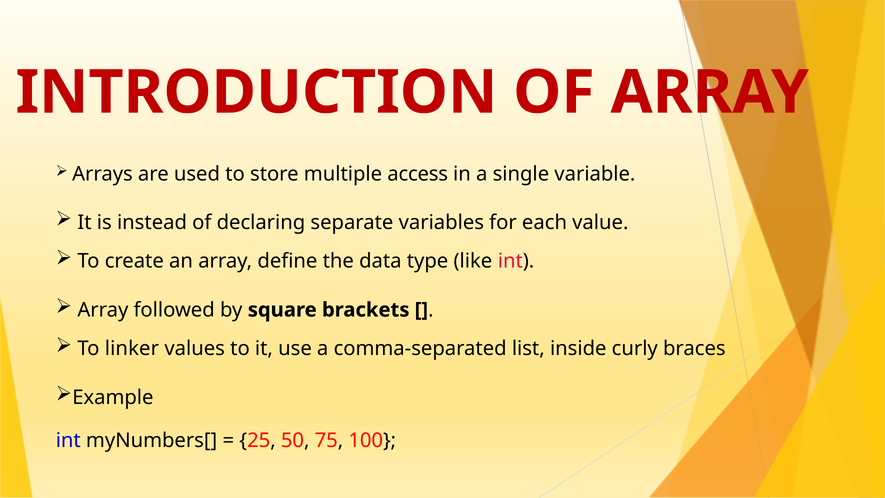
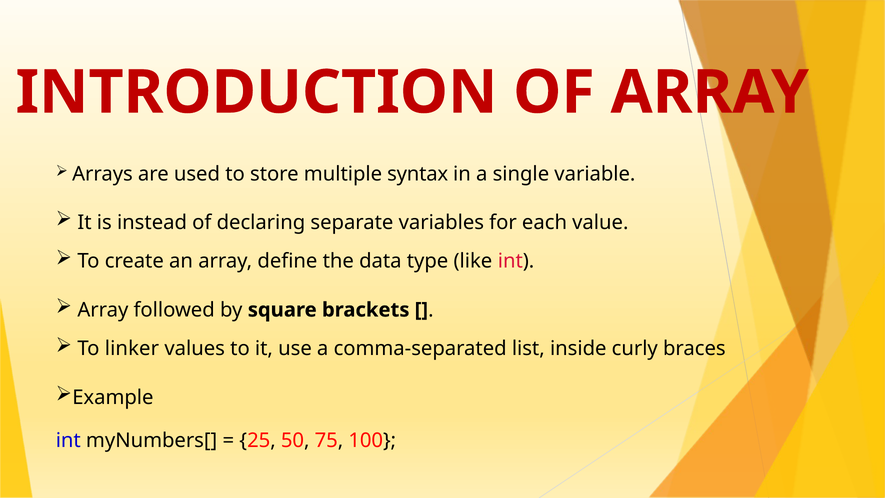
access: access -> syntax (418, 174)
